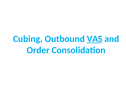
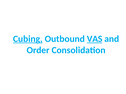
Cubing underline: none -> present (28, 39)
